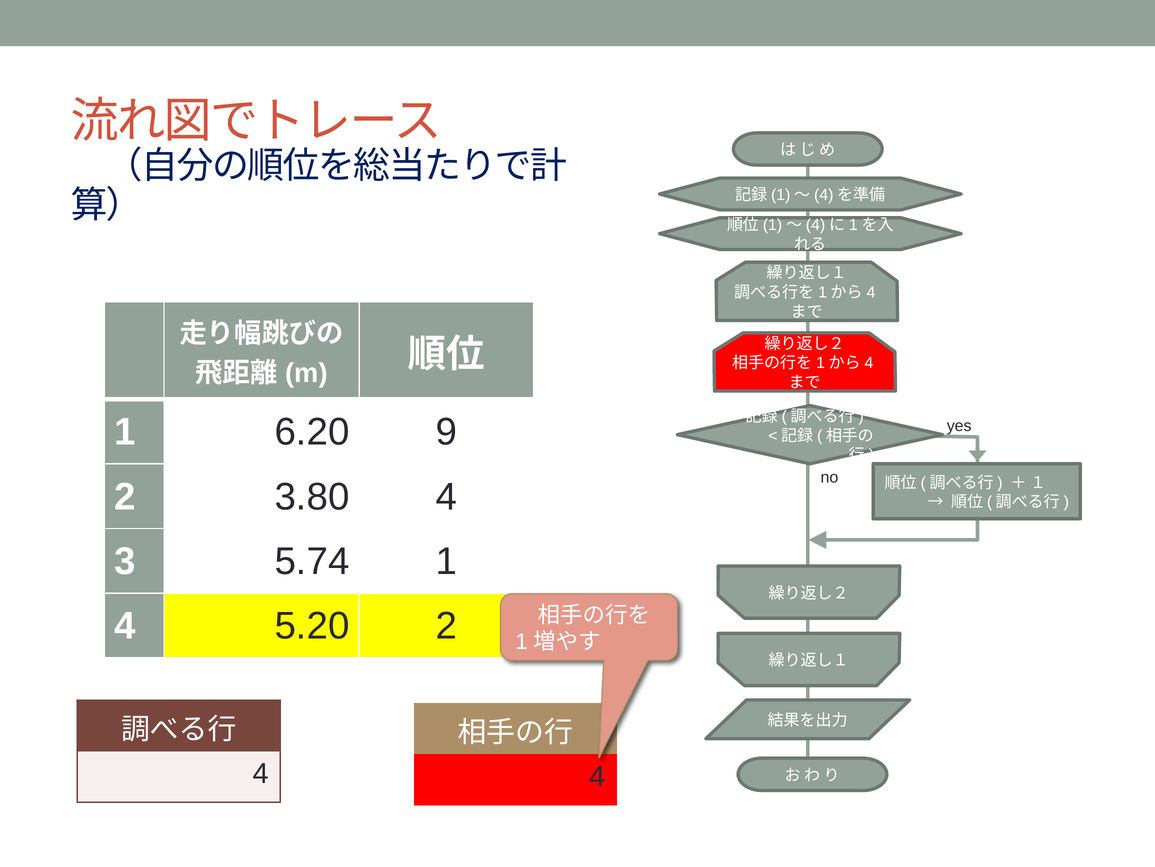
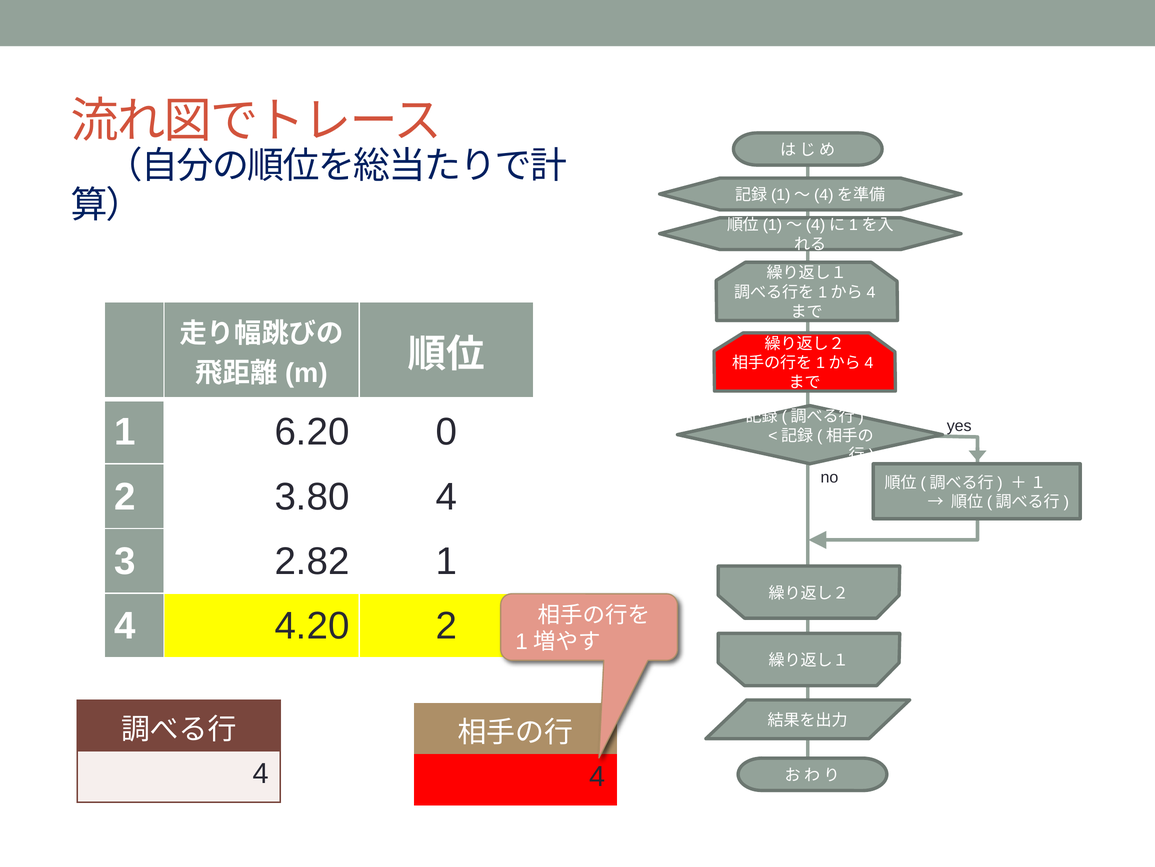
9: 9 -> 0 (446, 432)
5.74: 5.74 -> 2.82 (312, 561)
5.20: 5.20 -> 4.20 (312, 626)
